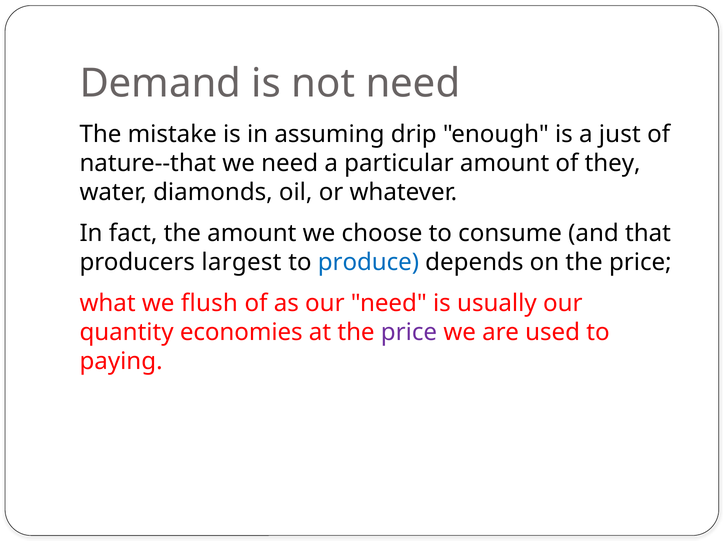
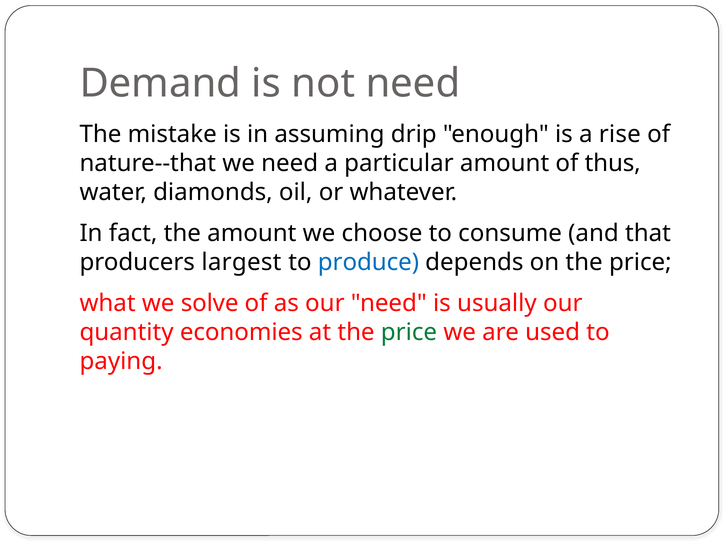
just: just -> rise (620, 134)
they: they -> thus (613, 163)
flush: flush -> solve (210, 303)
price colour: purple -> green (409, 332)
